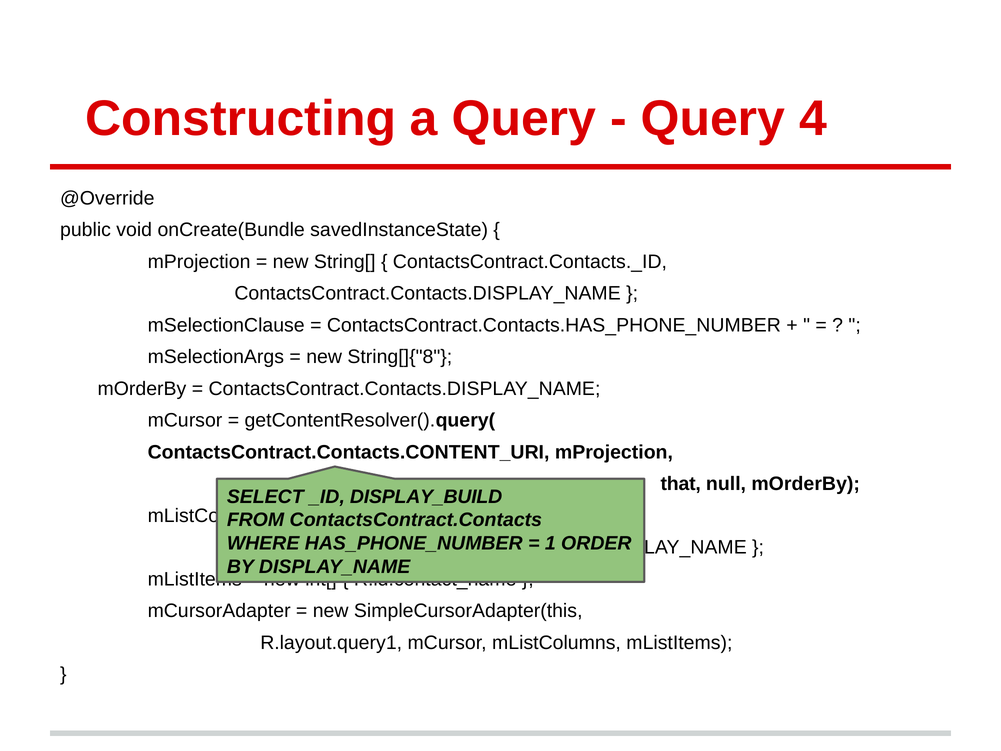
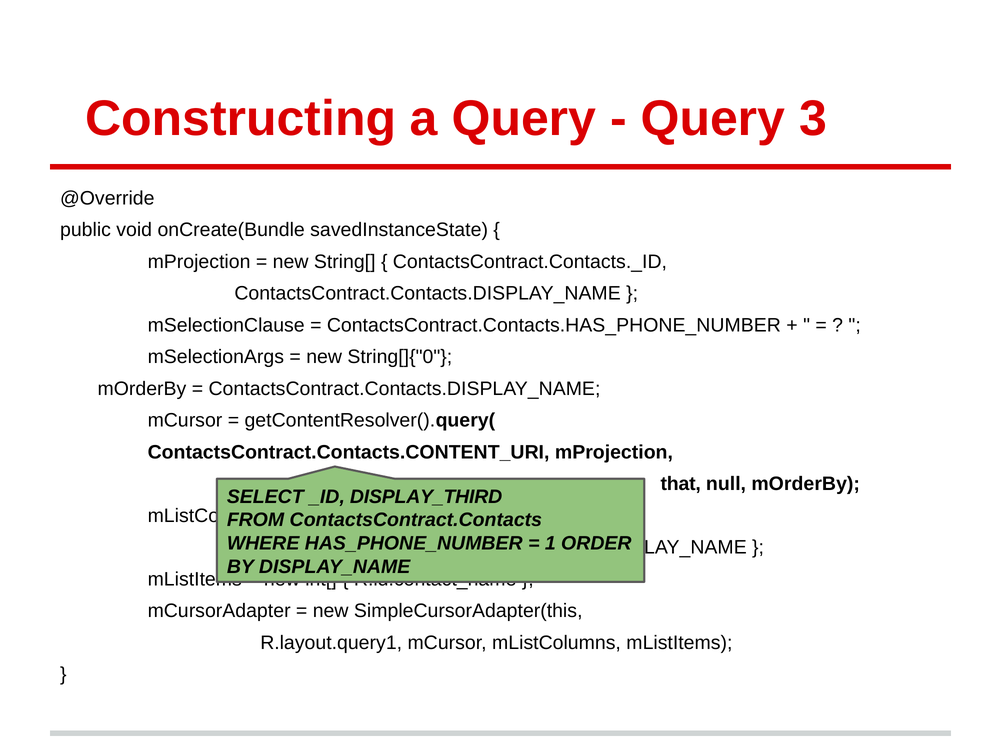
4: 4 -> 3 (813, 119)
String[]{"8: String[]{"8 -> String[]{"0 (400, 357)
DISPLAY_BUILD: DISPLAY_BUILD -> DISPLAY_THIRD (426, 496)
